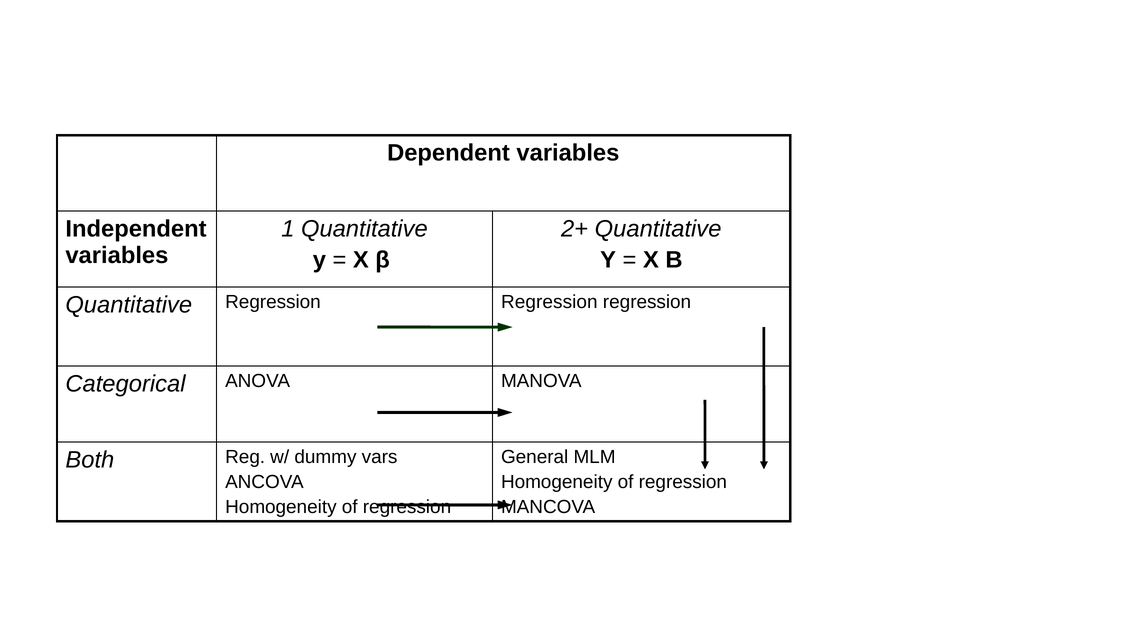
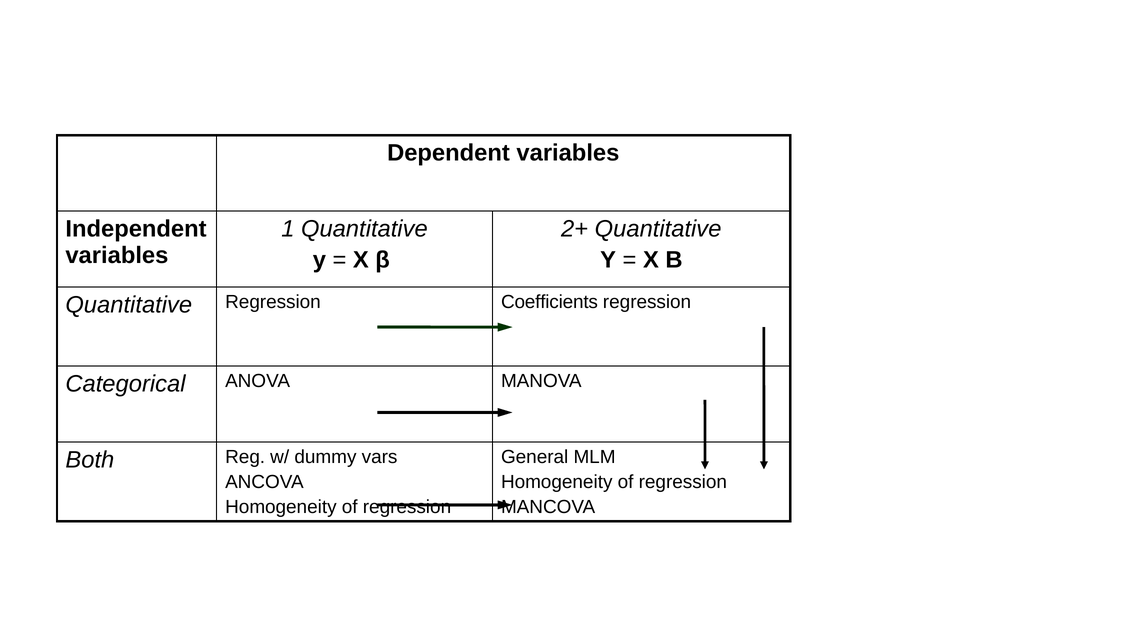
Quantitative Regression Regression: Regression -> Coefficients (549, 302)
